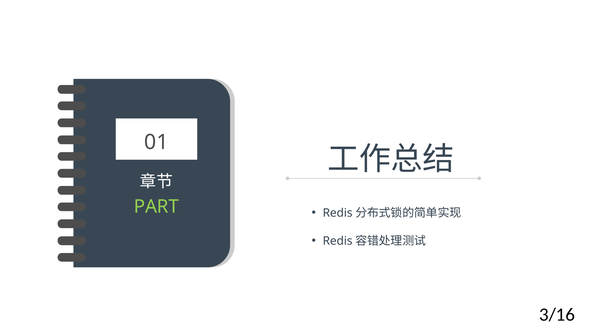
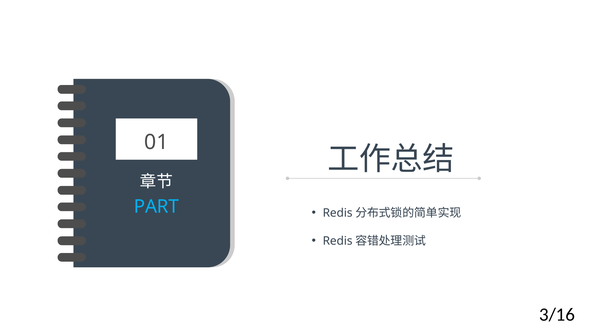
PART colour: light green -> light blue (156, 207)
